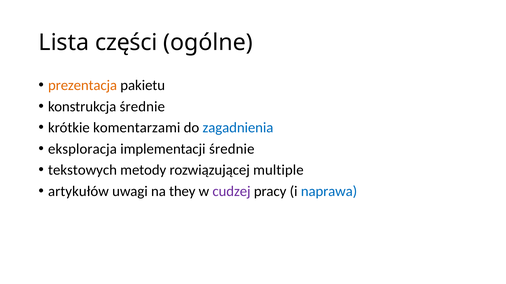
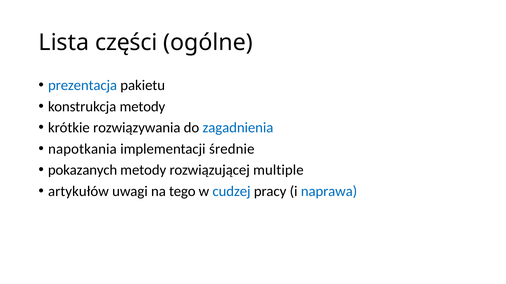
prezentacja colour: orange -> blue (83, 86)
konstrukcja średnie: średnie -> metody (142, 107)
komentarzami: komentarzami -> rozwiązywania (137, 128)
eksploracja: eksploracja -> napotkania (82, 149)
tekstowych: tekstowych -> pokazanych (83, 170)
they: they -> tego (182, 192)
cudzej colour: purple -> blue (232, 192)
